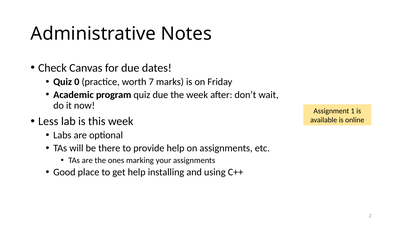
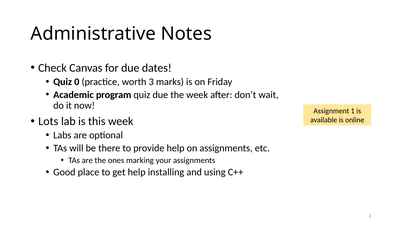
7: 7 -> 3 (151, 82)
Less: Less -> Lots (48, 122)
